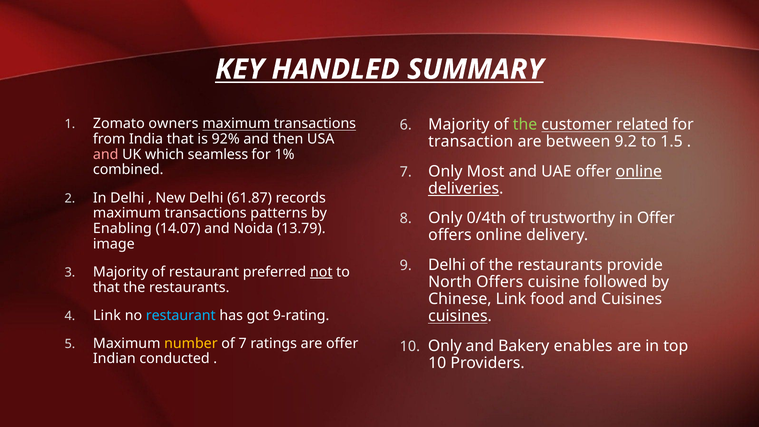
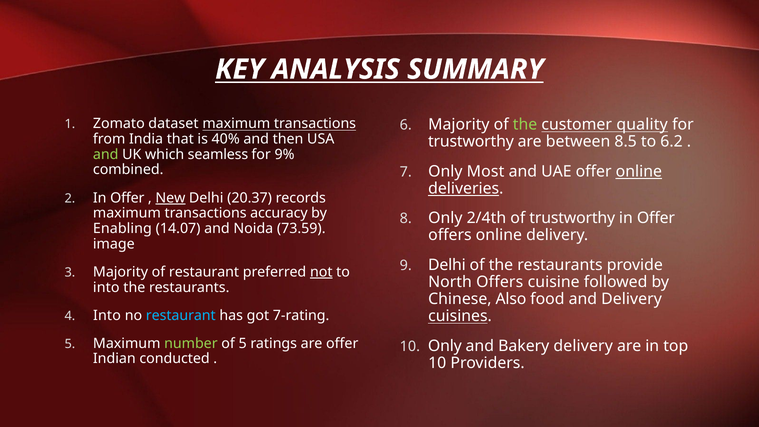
HANDLED: HANDLED -> ANALYSIS (336, 69)
owners: owners -> dataset (173, 124)
related: related -> quality (642, 125)
92%: 92% -> 40% (226, 139)
transaction: transaction -> trustworthy (471, 142)
9.2: 9.2 -> 8.5 (626, 142)
1.5: 1.5 -> 6.2 (672, 142)
and colour: pink -> light green (106, 154)
1%: 1% -> 9% (285, 154)
Delhi: Delhi -> Offer (127, 198)
New underline: none -> present (170, 198)
61.87: 61.87 -> 20.37 (250, 198)
patterns: patterns -> accuracy (279, 213)
0/4th: 0/4th -> 2/4th (486, 218)
13.79: 13.79 -> 73.59 (301, 229)
that: that -> into (106, 287)
Chinese Link: Link -> Also (511, 299)
and Cuisines: Cuisines -> Delivery (632, 299)
Link: Link -> Into (107, 315)
9-rating: 9-rating -> 7-rating (301, 315)
number colour: yellow -> light green (191, 343)
of 7: 7 -> 5 (243, 343)
Bakery enables: enables -> delivery (583, 346)
